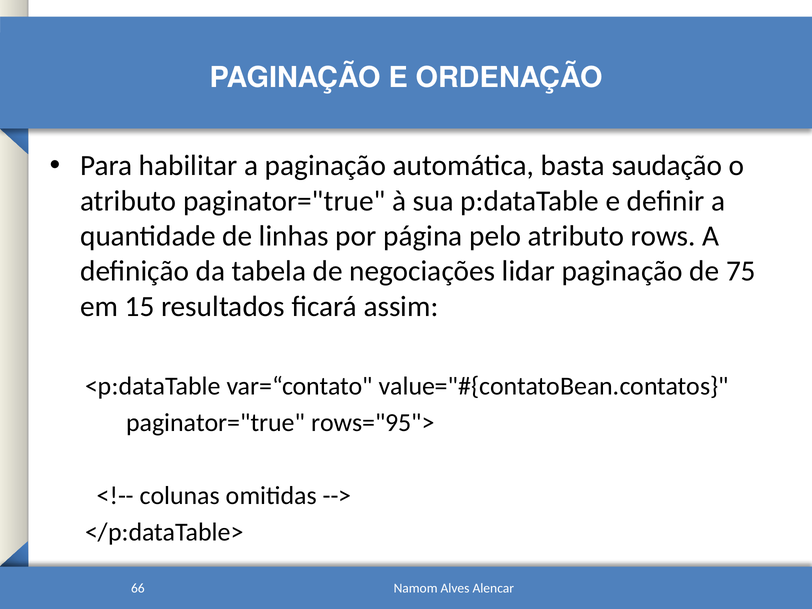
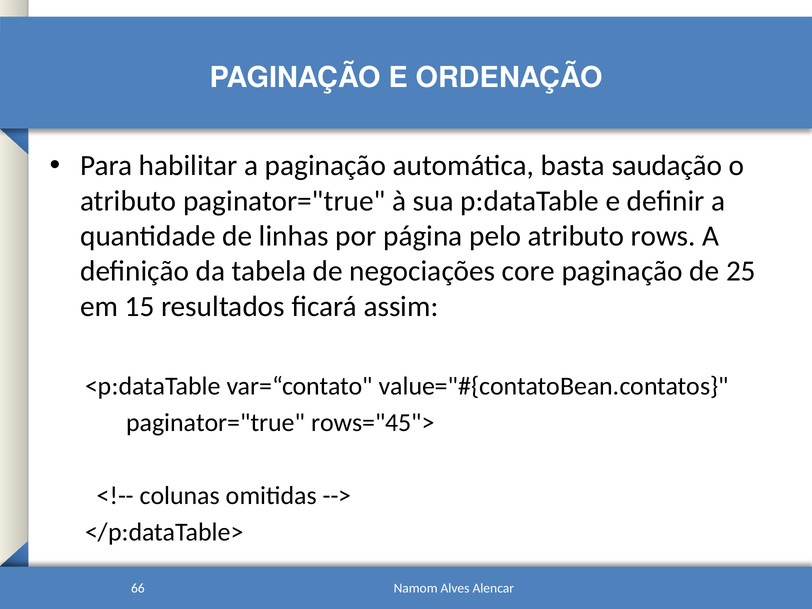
lidar: lidar -> core (528, 271)
75: 75 -> 25 (741, 271)
rows="95">: rows="95"> -> rows="45"> (373, 423)
